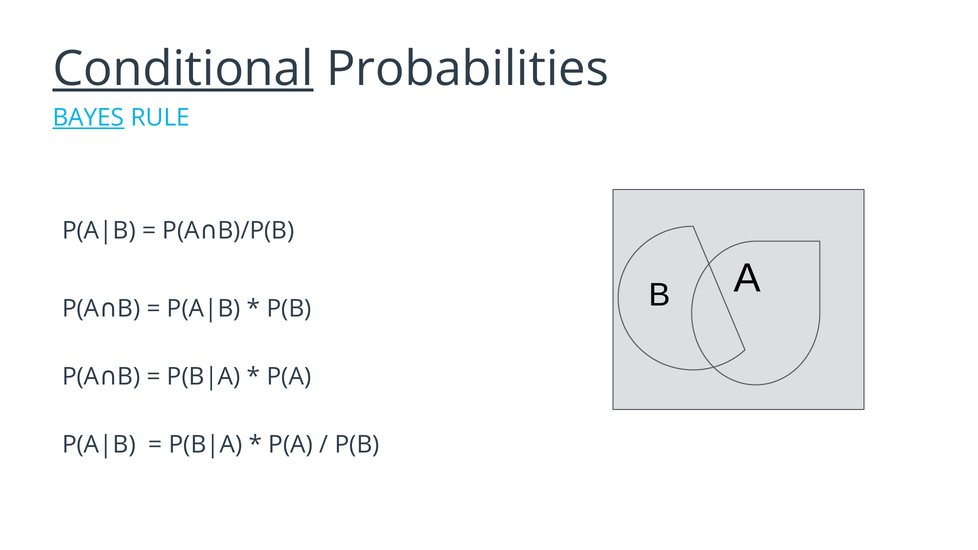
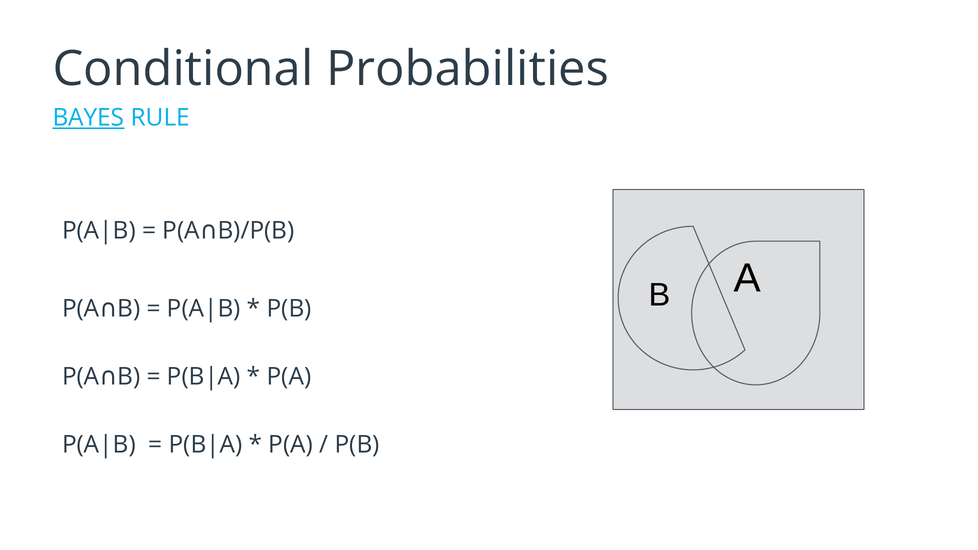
Conditional underline: present -> none (183, 69)
